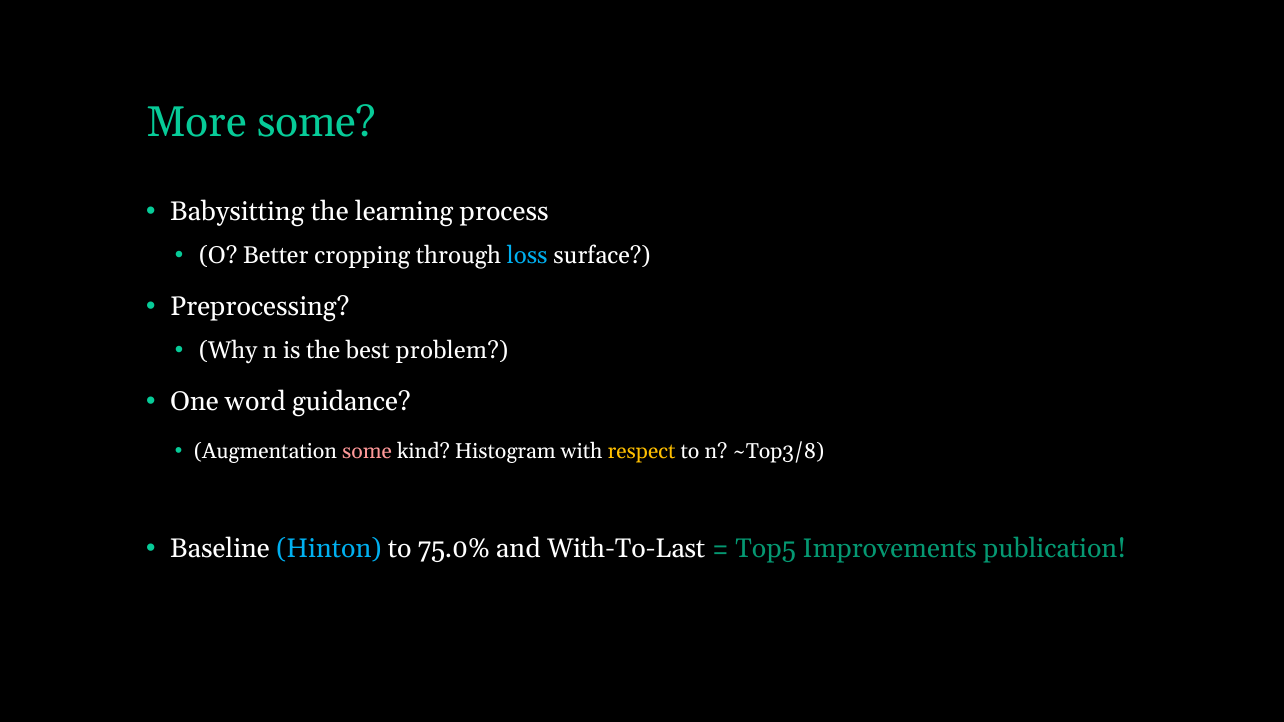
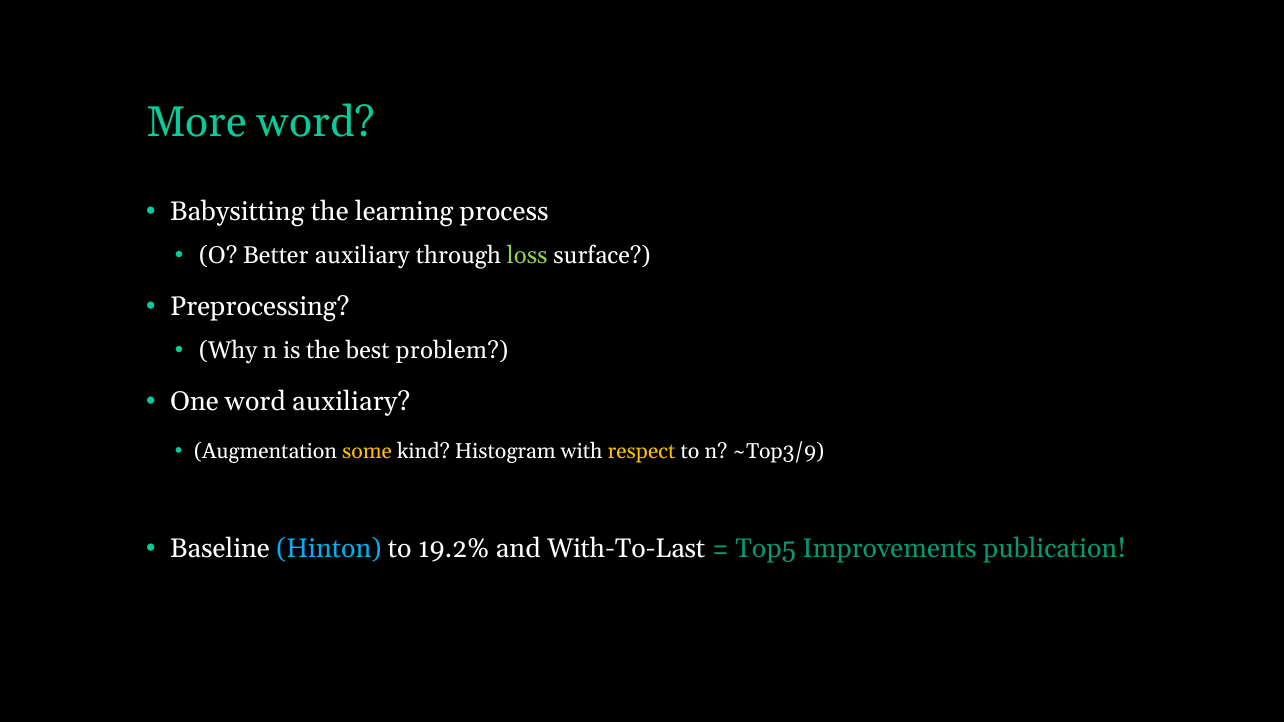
More some: some -> word (316, 123)
Better cropping: cropping -> auxiliary (362, 255)
loss colour: light blue -> light green (527, 255)
word guidance: guidance -> auxiliary (351, 402)
some colour: pink -> yellow (367, 452)
~Top3/8: ~Top3/8 -> ~Top3/9 (778, 452)
75.0%: 75.0% -> 19.2% (454, 549)
